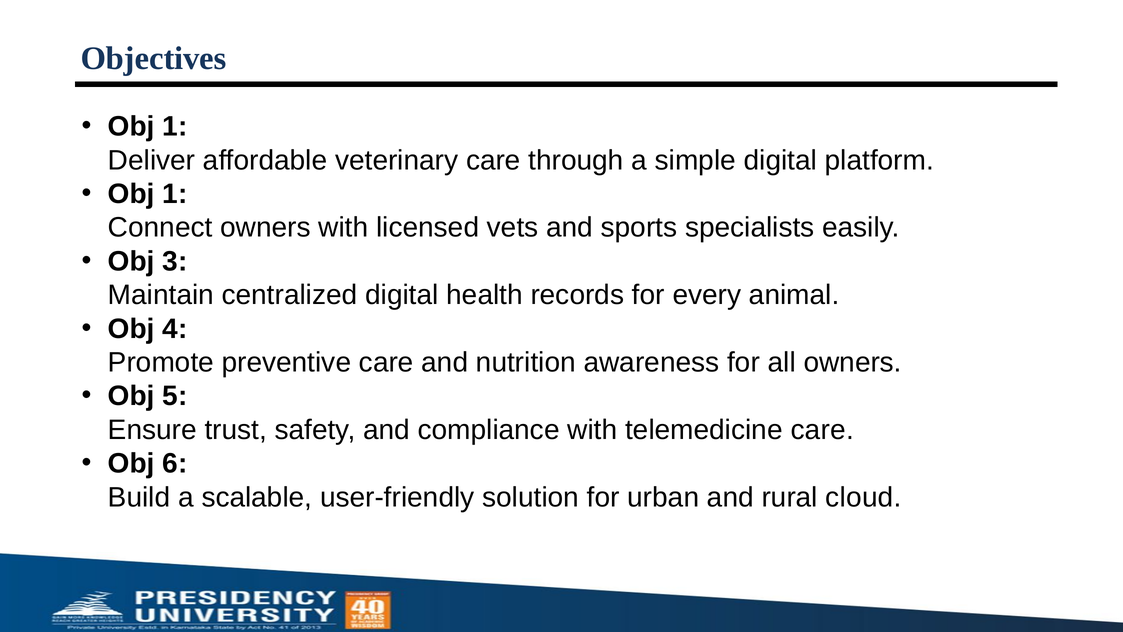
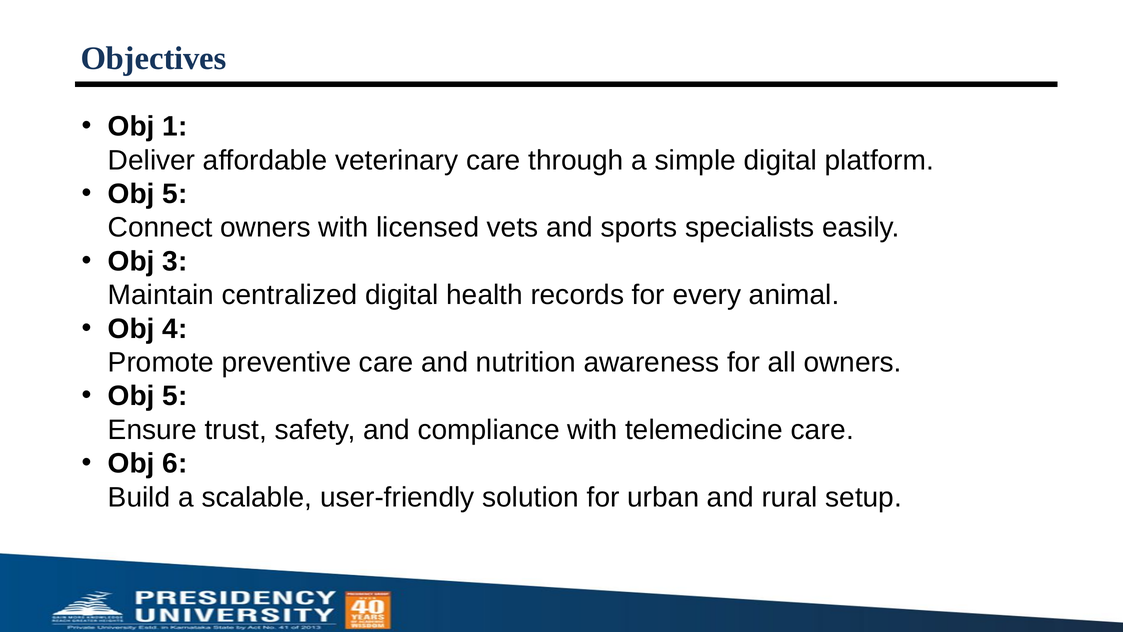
1: 1 -> 5 (175, 194)
cloud: cloud -> setup (864, 497)
